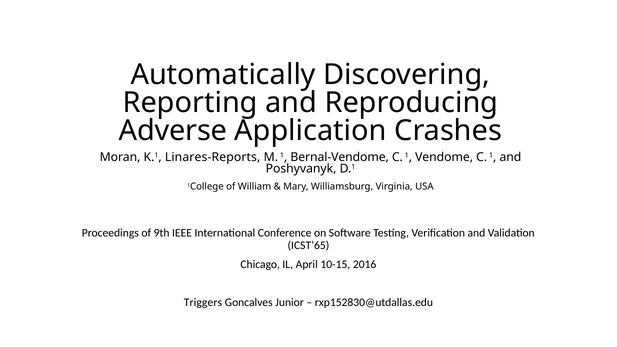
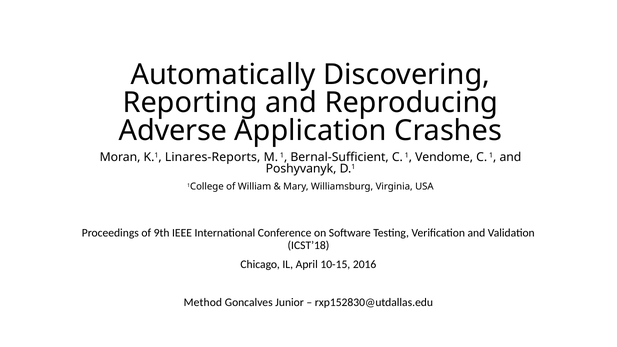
Bernal-Vendome: Bernal-Vendome -> Bernal-Sufficient (340, 157)
ICST’65: ICST’65 -> ICST’18 (308, 246)
Triggers: Triggers -> Method (203, 302)
